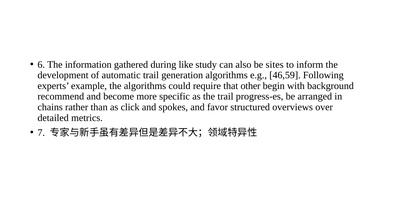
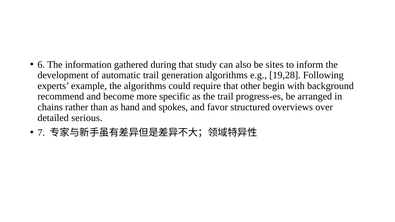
during like: like -> that (186, 65)
46,59: 46,59 -> 19,28 (285, 75)
click: click -> hand (130, 107)
metrics: metrics -> serious (87, 118)
